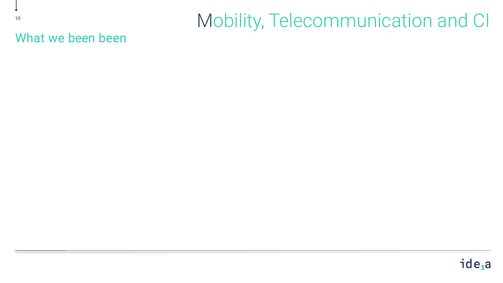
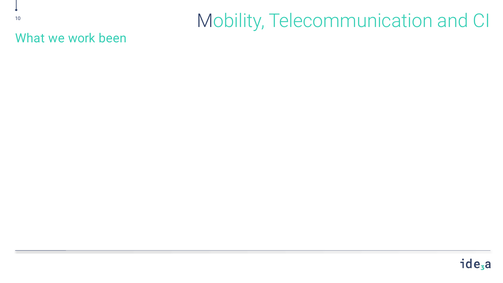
we been: been -> work (82, 38)
